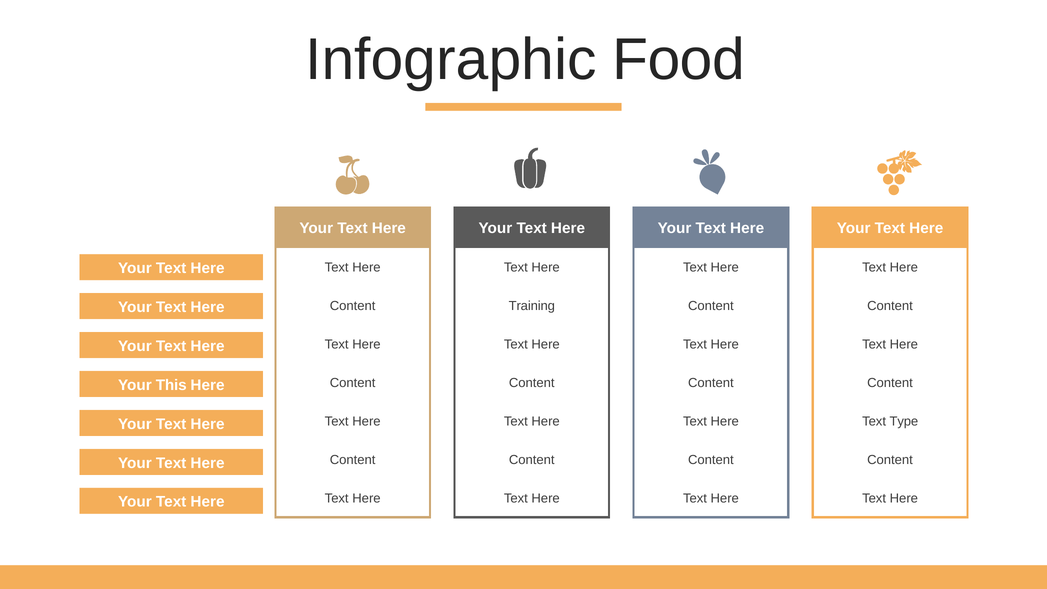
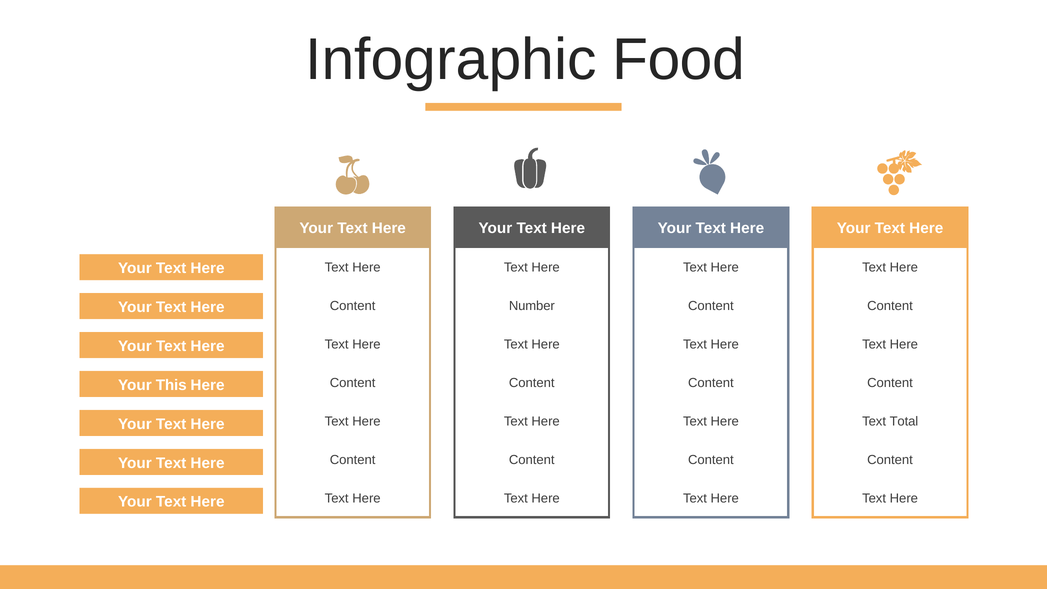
Training: Training -> Number (532, 306)
Type: Type -> Total (904, 421)
